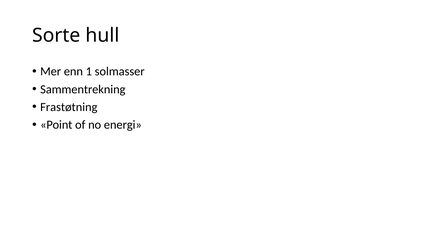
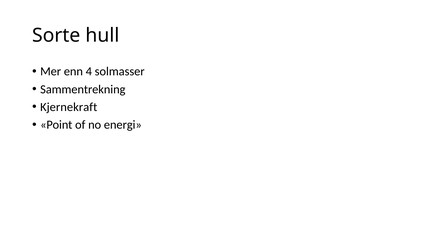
1: 1 -> 4 (89, 72)
Frastøtning: Frastøtning -> Kjernekraft (69, 107)
